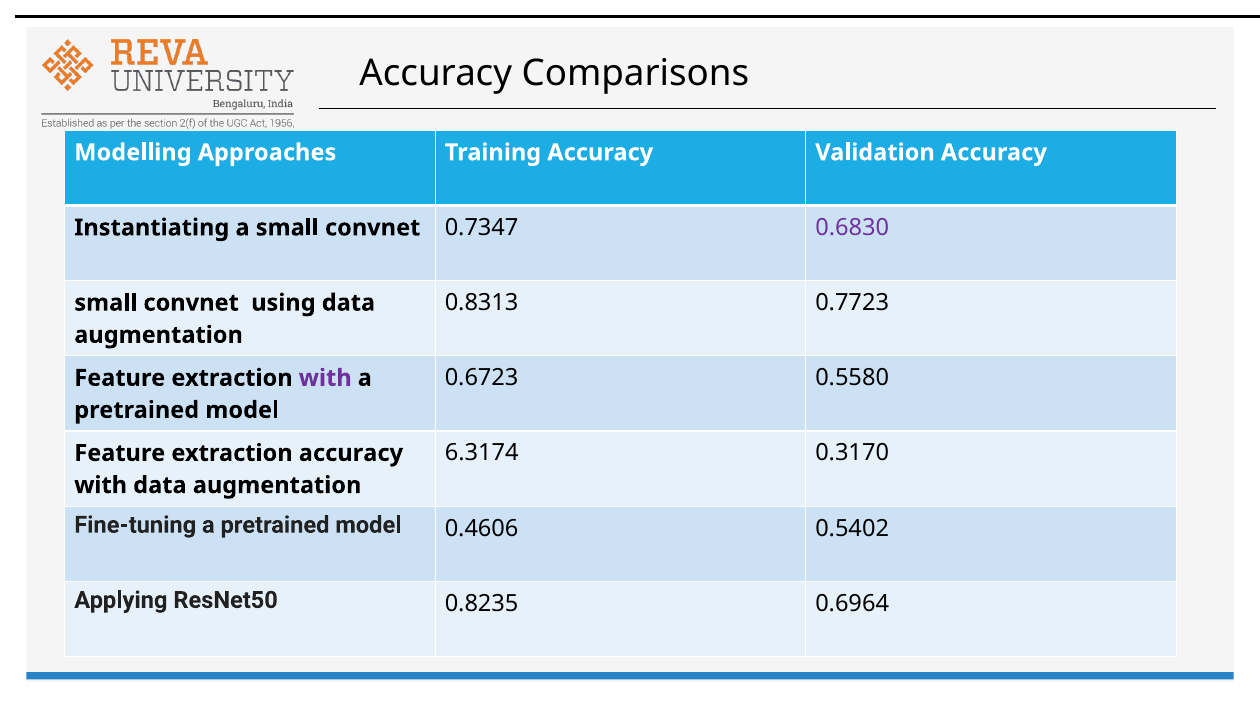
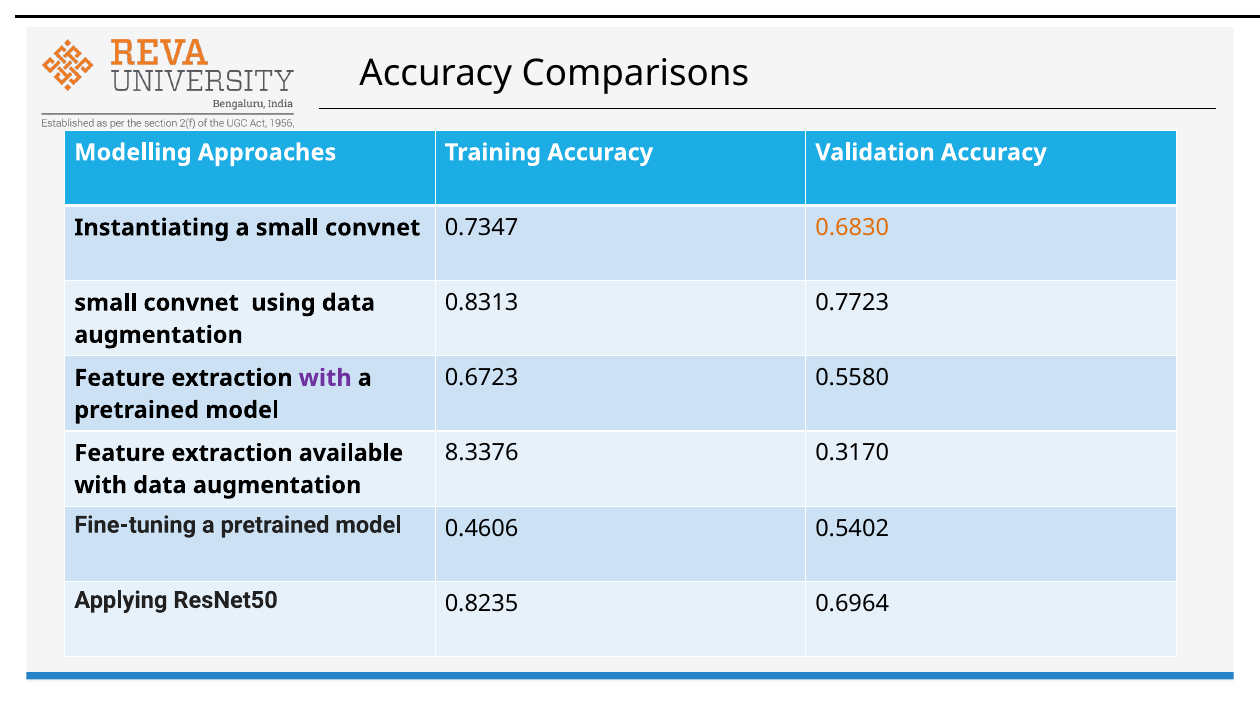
0.6830 colour: purple -> orange (852, 228)
6.3174: 6.3174 -> 8.3376 (482, 453)
extraction accuracy: accuracy -> available (351, 453)
